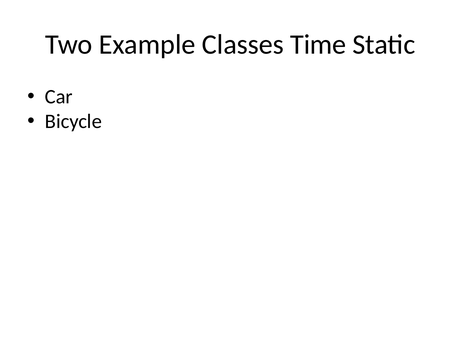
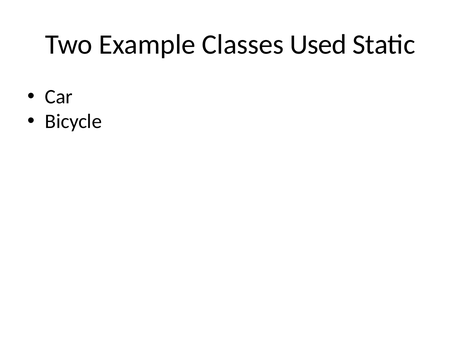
Time: Time -> Used (318, 45)
